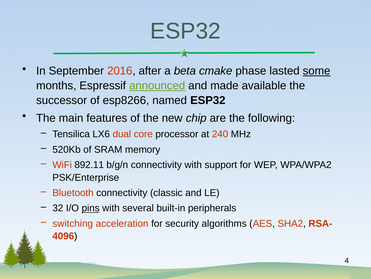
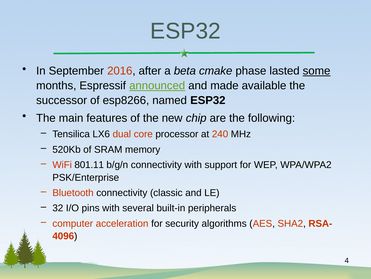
892.11: 892.11 -> 801.11 (89, 164)
pins underline: present -> none (91, 208)
switching: switching -> computer (73, 223)
